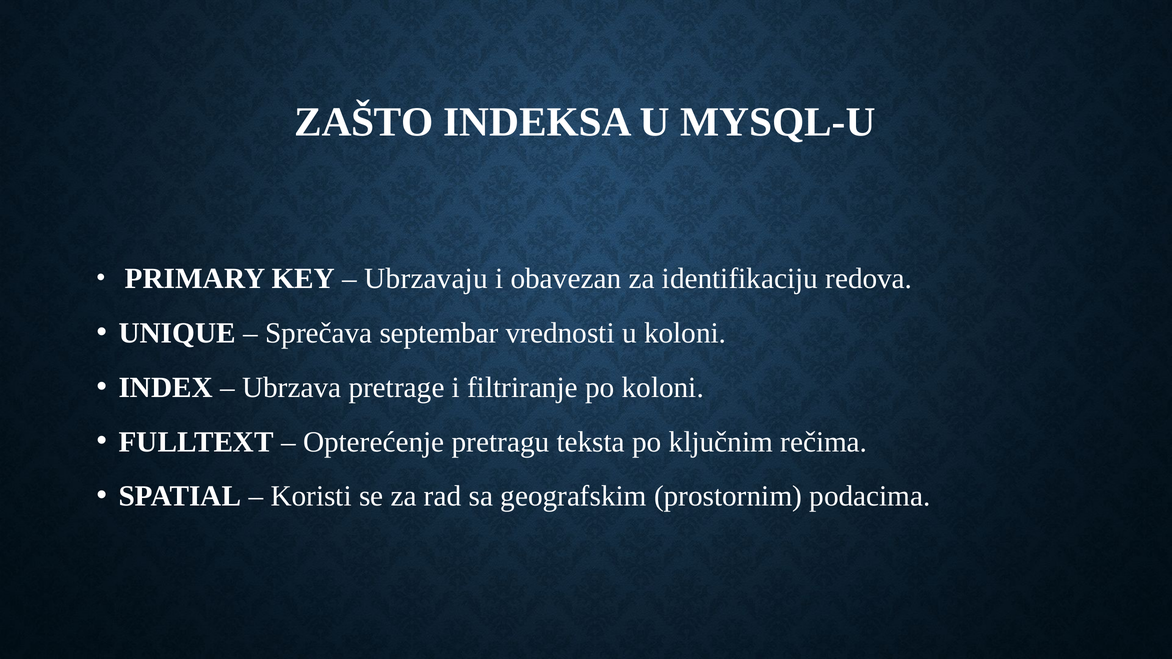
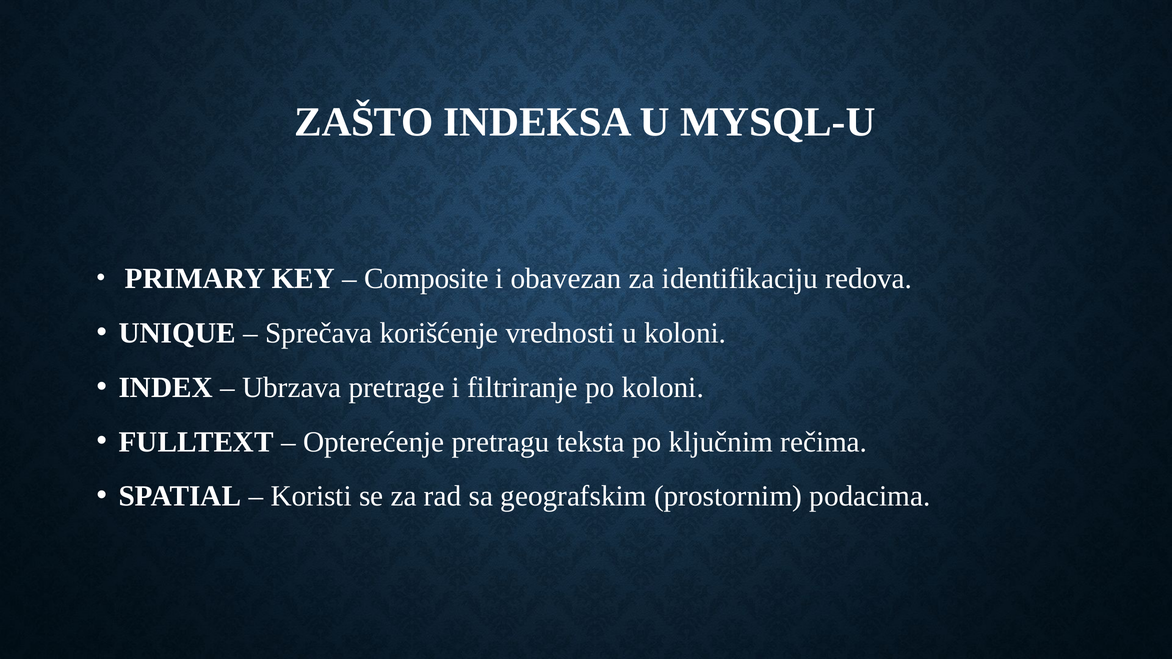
Ubrzavaju: Ubrzavaju -> Composite (426, 279)
septembar: septembar -> korišćenje (439, 333)
